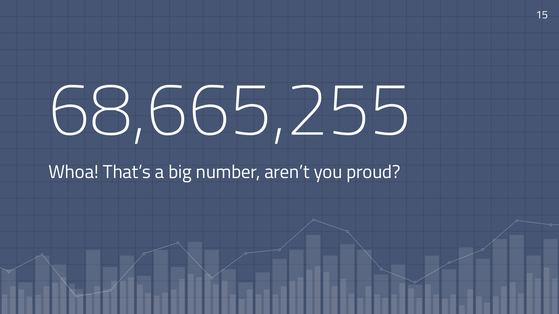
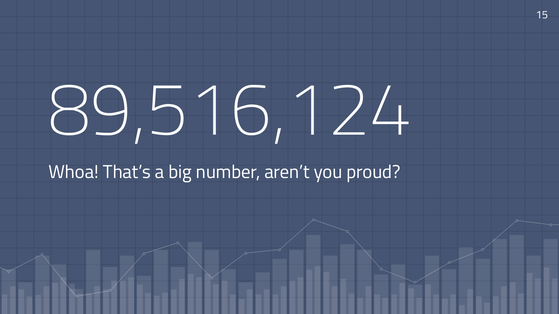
68,665,255: 68,665,255 -> 89,516,124 (230, 110)
